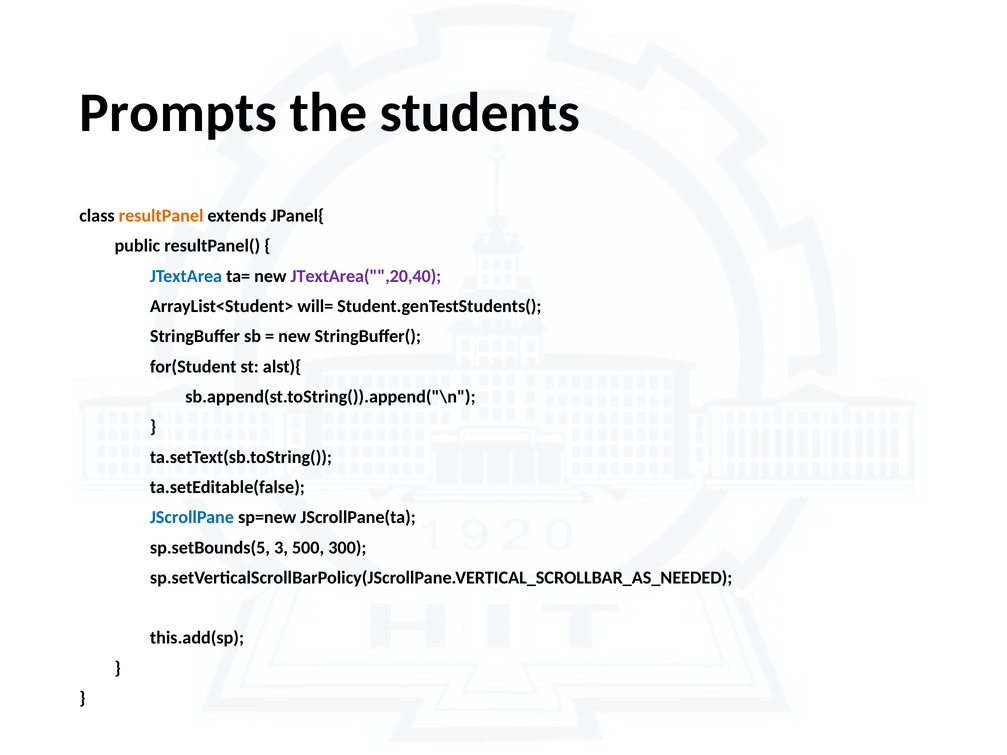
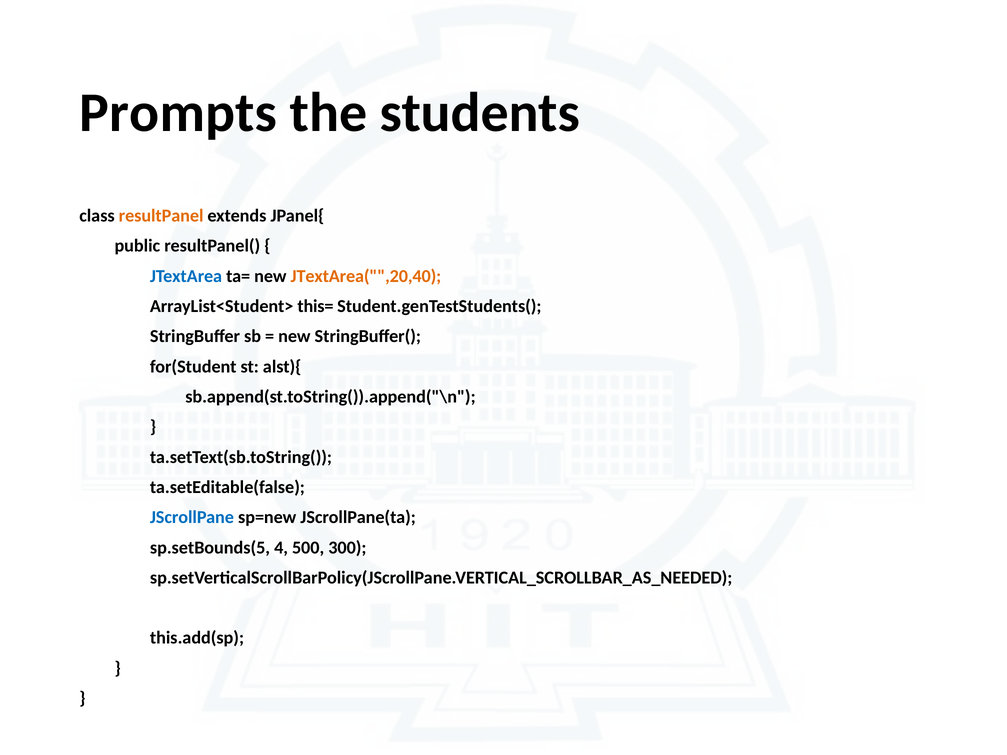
JTextArea("",20,40 colour: purple -> orange (366, 276)
will=: will= -> this= (315, 306)
3: 3 -> 4 (281, 548)
